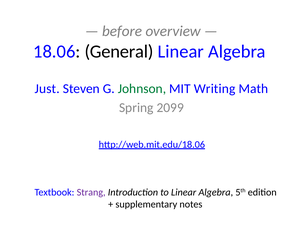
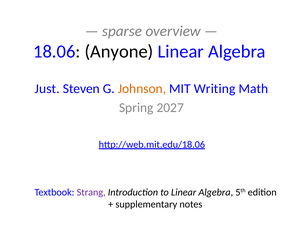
before: before -> sparse (122, 31)
General: General -> Anyone (119, 52)
Johnson colour: green -> orange (142, 89)
2099: 2099 -> 2027 (170, 108)
